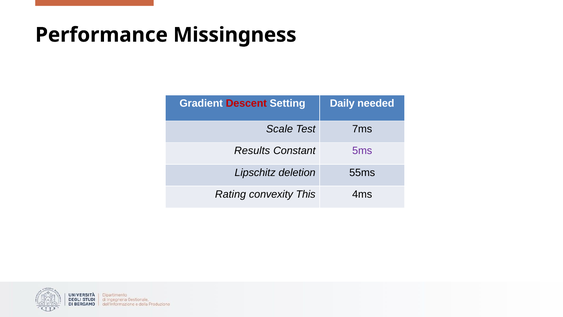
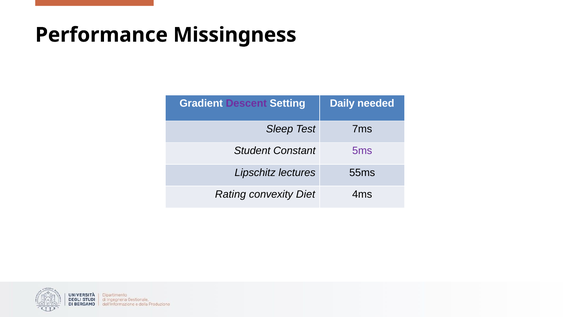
Descent colour: red -> purple (246, 103)
Scale: Scale -> Sleep (280, 129)
Results: Results -> Student (252, 151)
deletion: deletion -> lectures (297, 172)
This: This -> Diet (306, 194)
